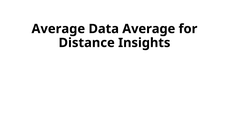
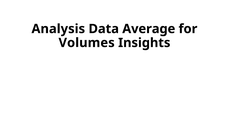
Average: Average -> Analysis (58, 29)
Distance: Distance -> Volumes (87, 43)
